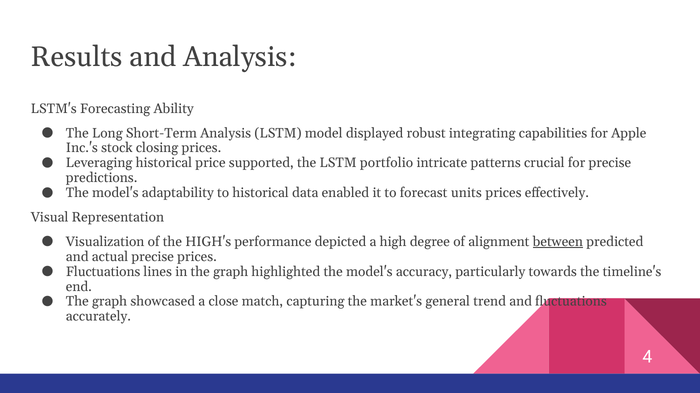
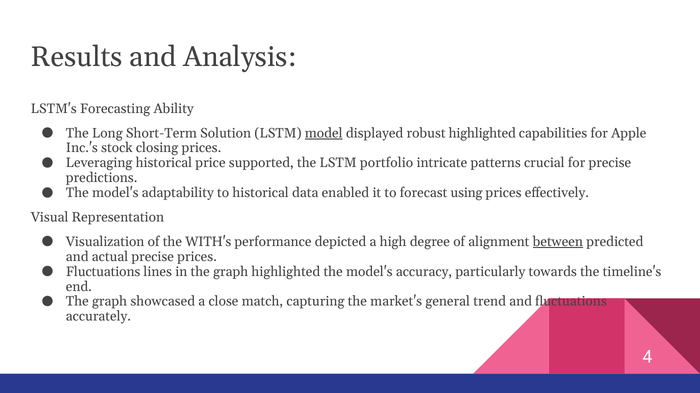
Short-Term Analysis: Analysis -> Solution (226, 133)
model underline: none -> present (324, 133)
robust integrating: integrating -> highlighted (482, 133)
units: units -> using (466, 193)
HIGH's: HIGH's -> WITH's (208, 242)
